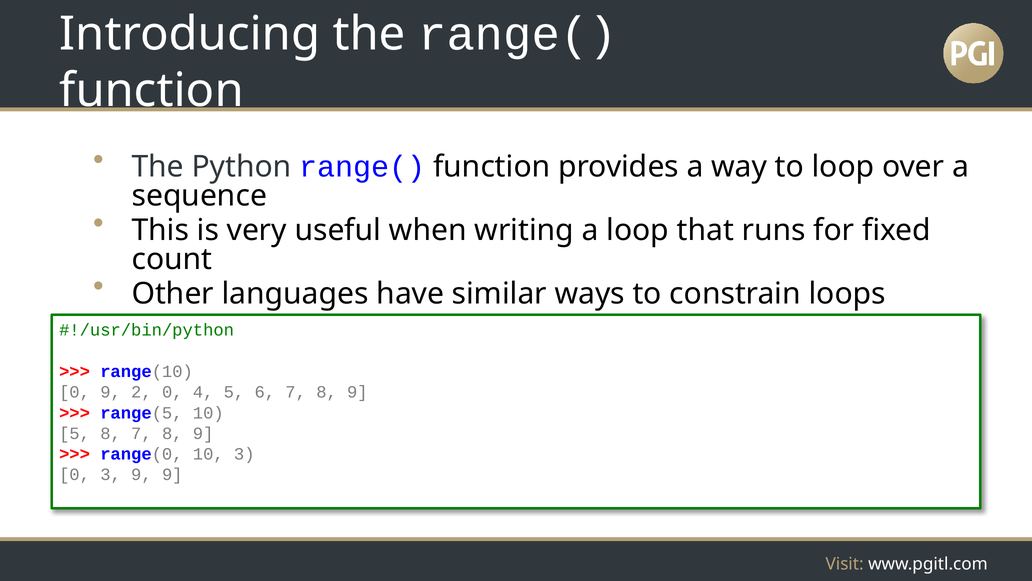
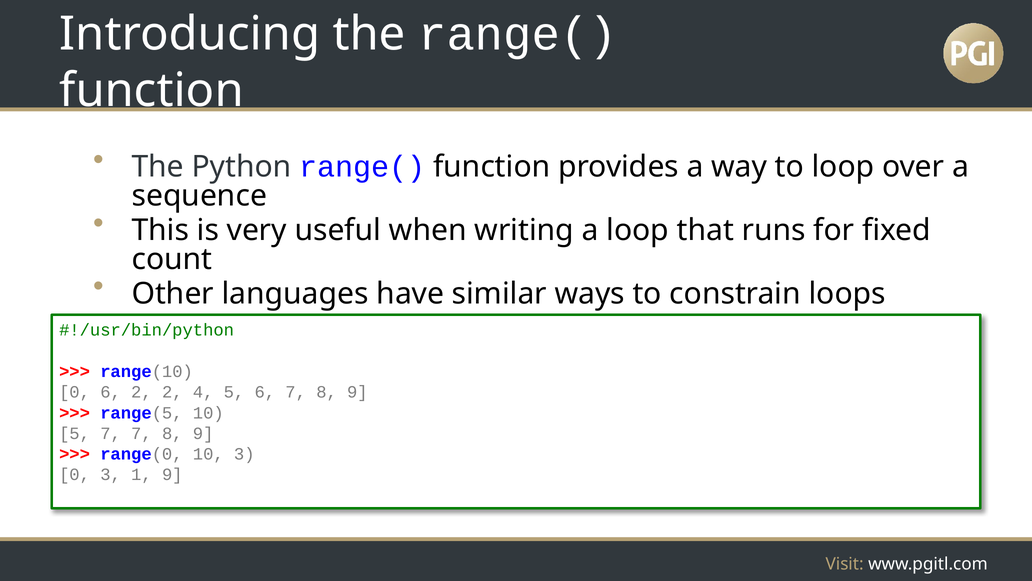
0 9: 9 -> 6 (111, 392)
2 0: 0 -> 2 (172, 392)
5 8: 8 -> 7 (111, 433)
3 9: 9 -> 1 (141, 474)
